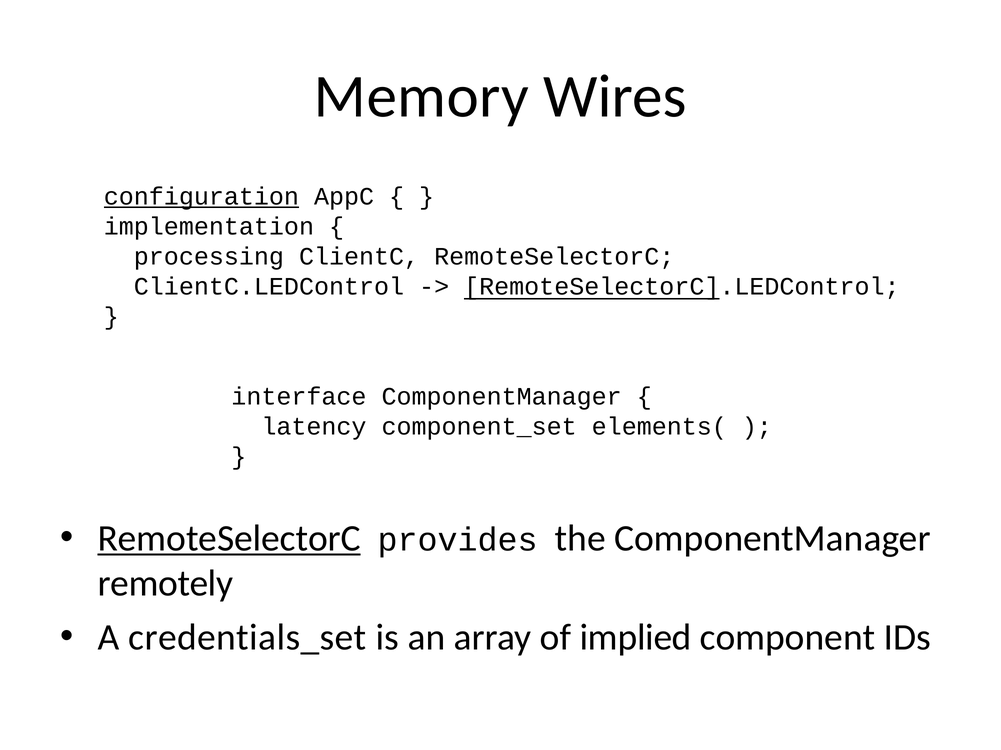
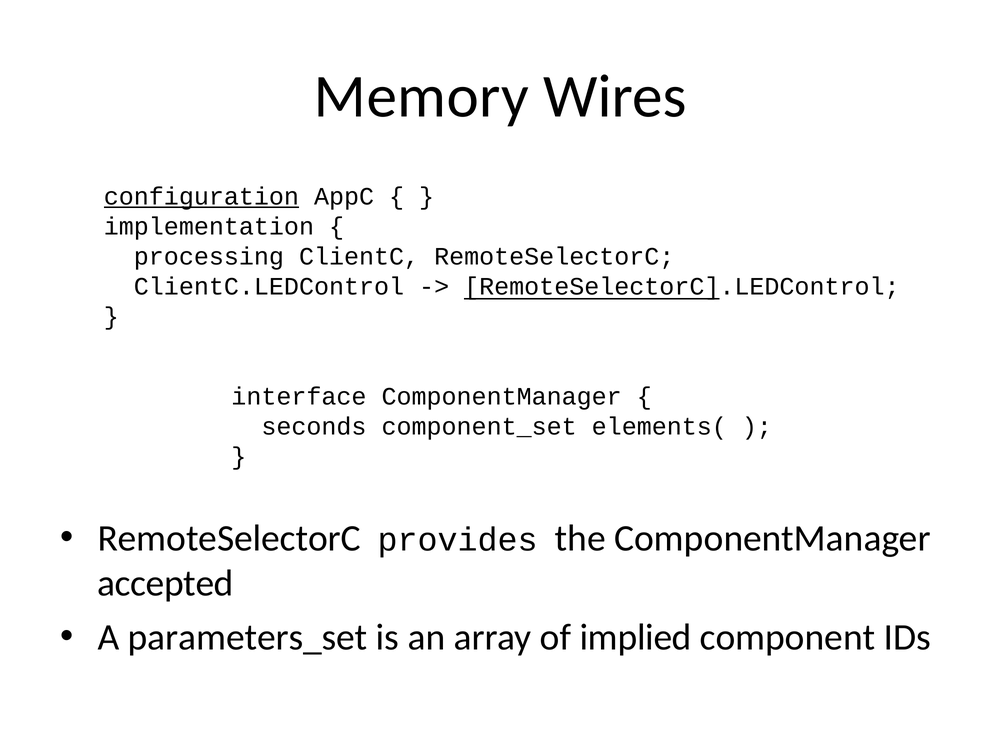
latency: latency -> seconds (314, 427)
RemoteSelectorC underline: present -> none (229, 539)
remotely: remotely -> accepted (165, 584)
credentials_set: credentials_set -> parameters_set (248, 638)
